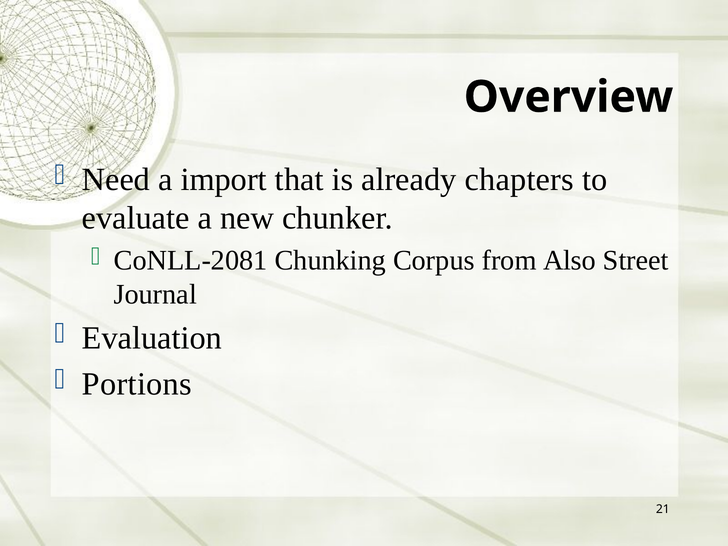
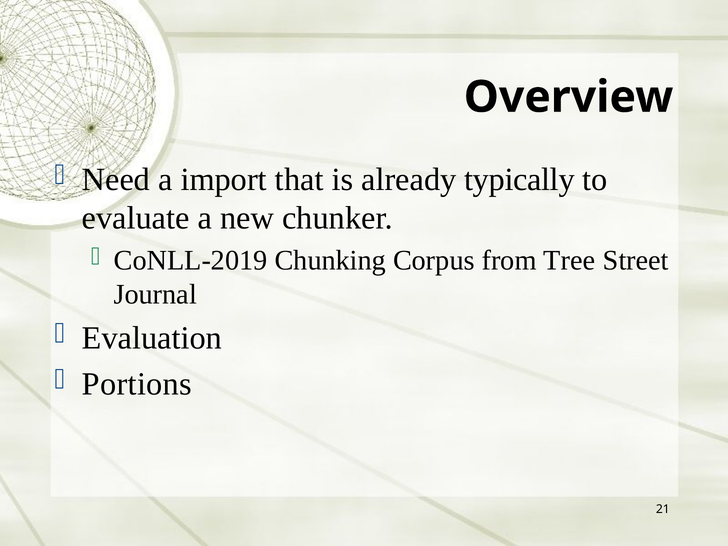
chapters: chapters -> typically (520, 179)
CoNLL-2081: CoNLL-2081 -> CoNLL-2019 (191, 260)
Also: Also -> Tree (569, 260)
